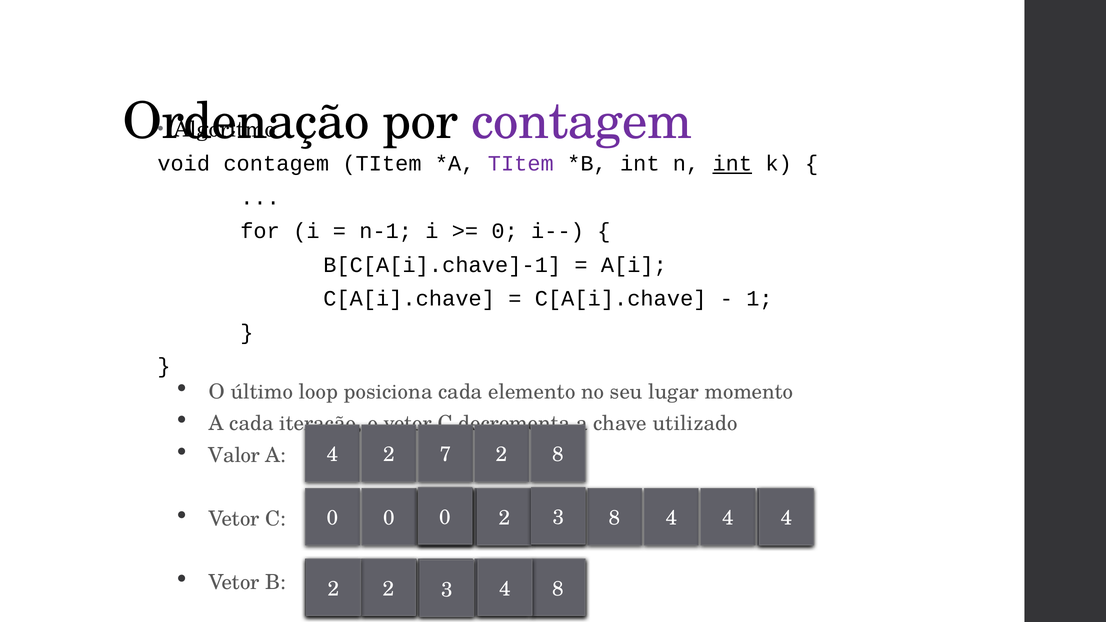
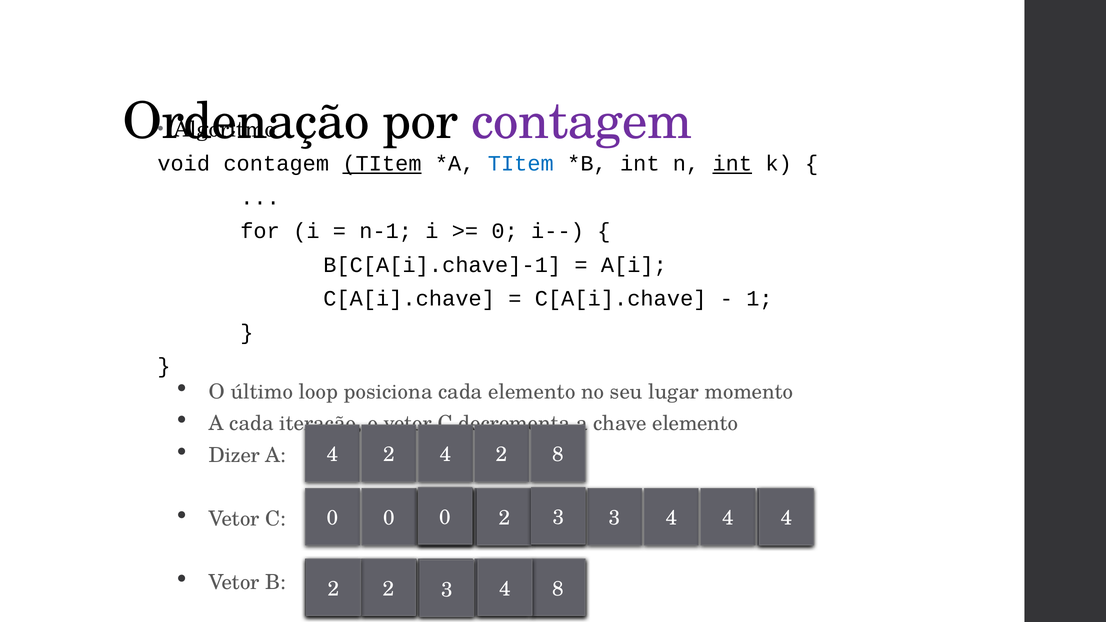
TItem underline: none -> present (382, 164)
TItem colour: purple -> blue (521, 164)
chave utilizado: utilizado -> elemento (695, 424)
Valor: Valor -> Dizer (234, 455)
2 7: 7 -> 4 (445, 455)
8: 8 -> 3 (615, 518)
